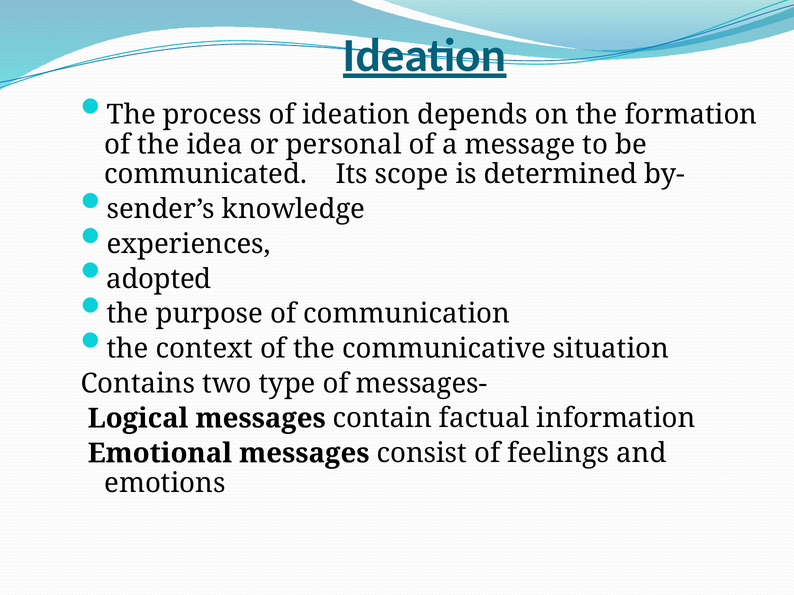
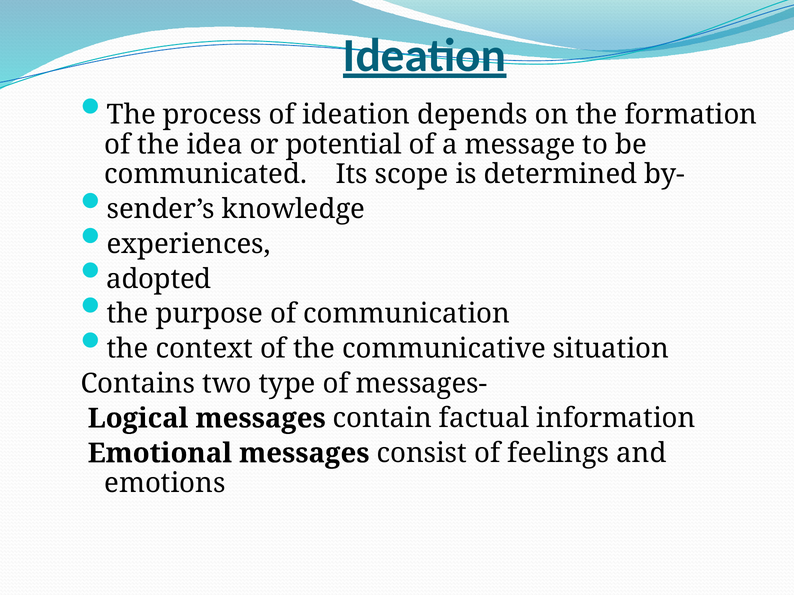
personal: personal -> potential (344, 145)
